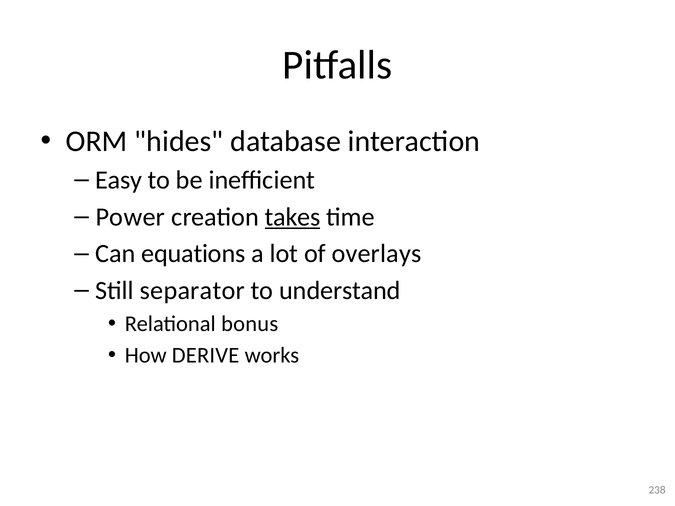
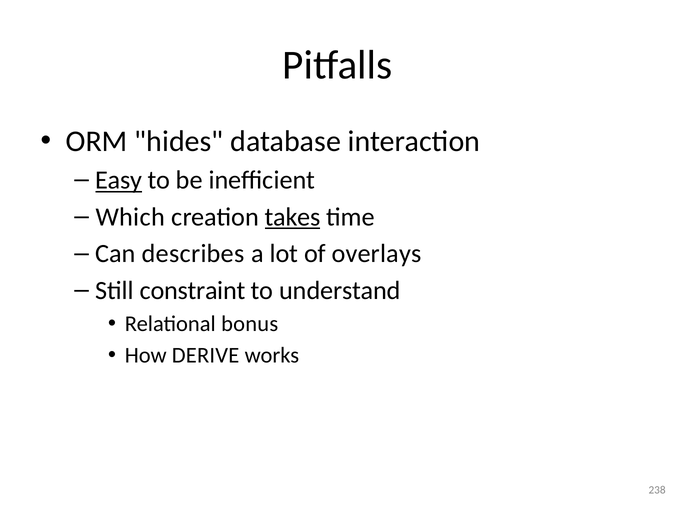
Easy underline: none -> present (119, 180)
Power: Power -> Which (130, 217)
equations: equations -> describes (193, 254)
separator: separator -> constraint (193, 291)
